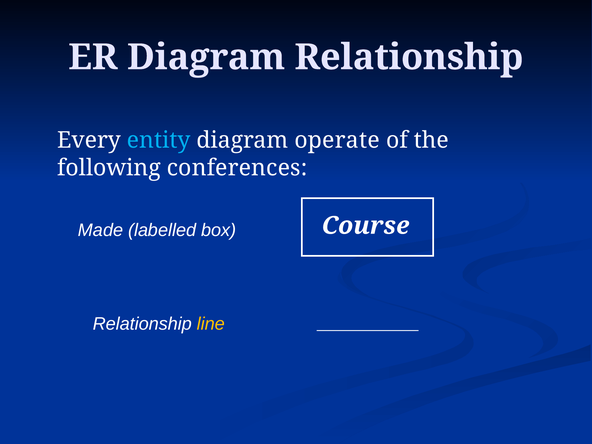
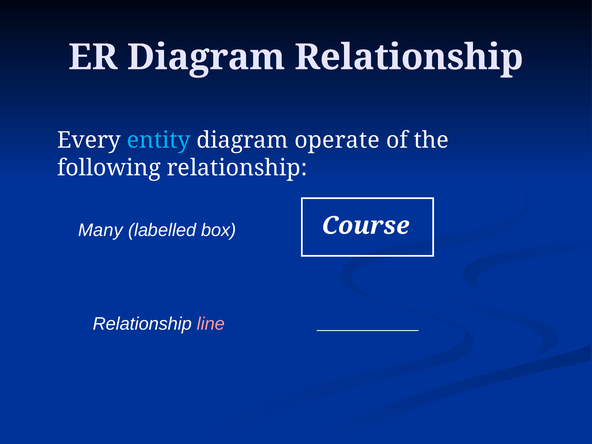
following conferences: conferences -> relationship (237, 168)
Made: Made -> Many (100, 230)
line colour: yellow -> pink (211, 324)
